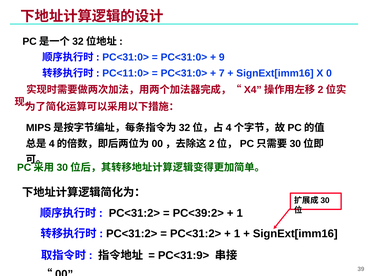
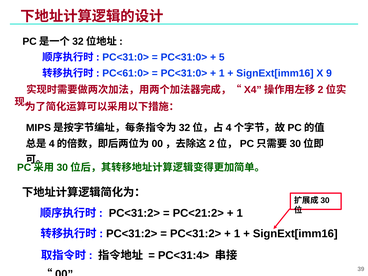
9: 9 -> 5 (222, 57)
PC<11:0>: PC<11:0> -> PC<61:0> (126, 73)
7: 7 -> 1 (222, 73)
0: 0 -> 9 (329, 73)
PC<39:2>: PC<39:2> -> PC<21:2> (198, 213)
PC<31:9>: PC<31:9> -> PC<31:4> (184, 255)
